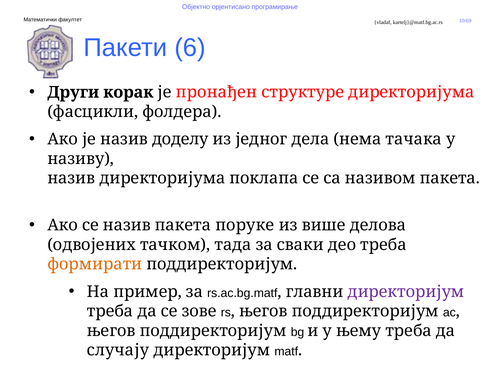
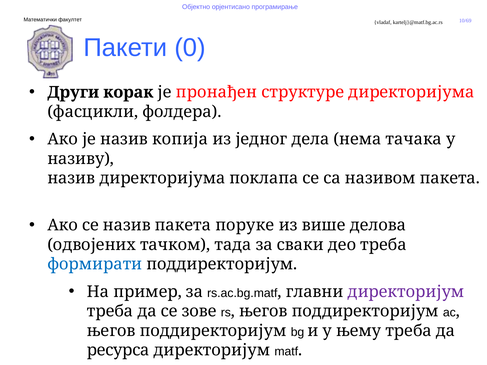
6: 6 -> 0 (190, 48)
доделу: доделу -> копија (180, 139)
формирати colour: orange -> blue (95, 264)
случају: случају -> ресурса (118, 350)
